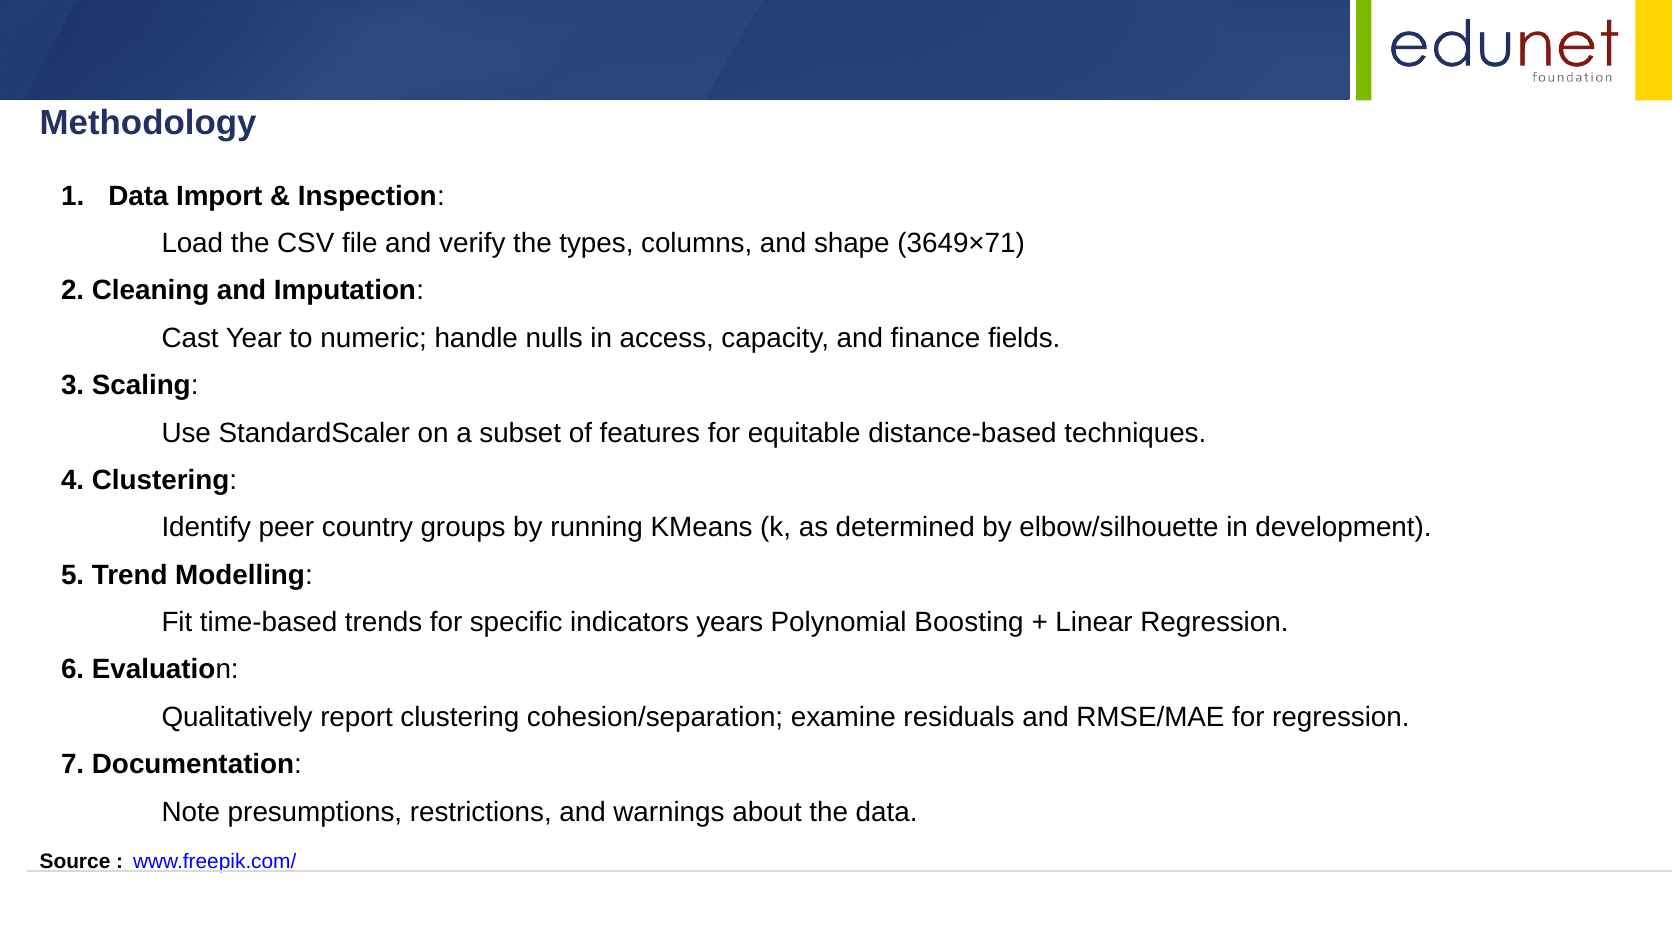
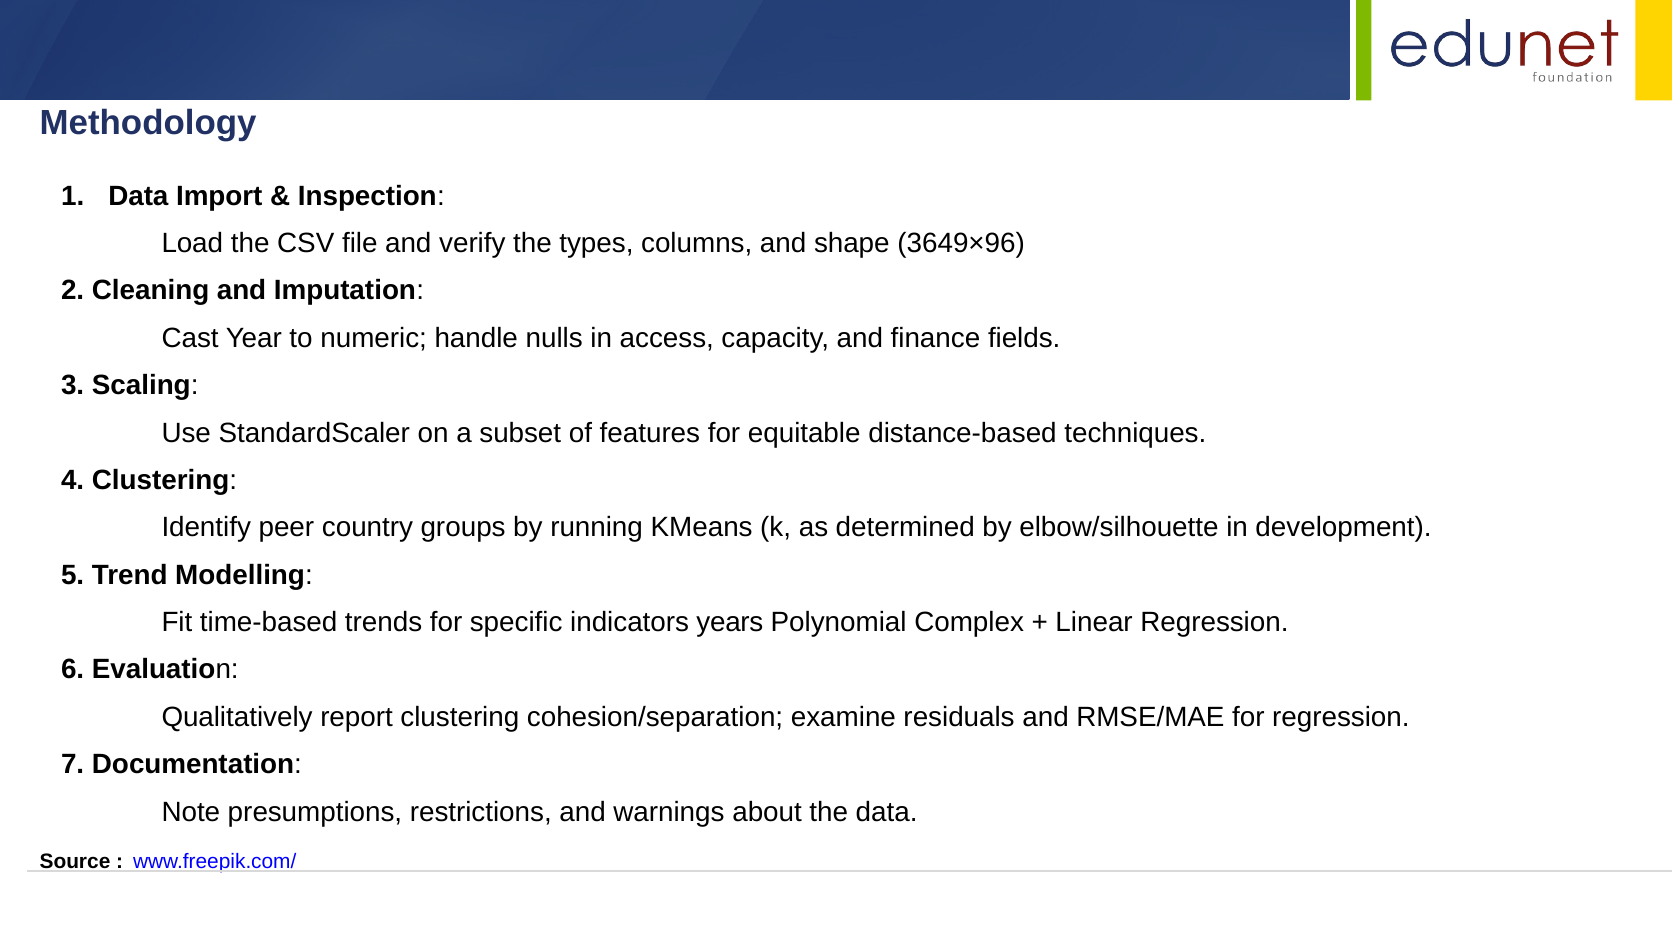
3649×71: 3649×71 -> 3649×96 (961, 243)
Boosting: Boosting -> Complex (969, 622)
